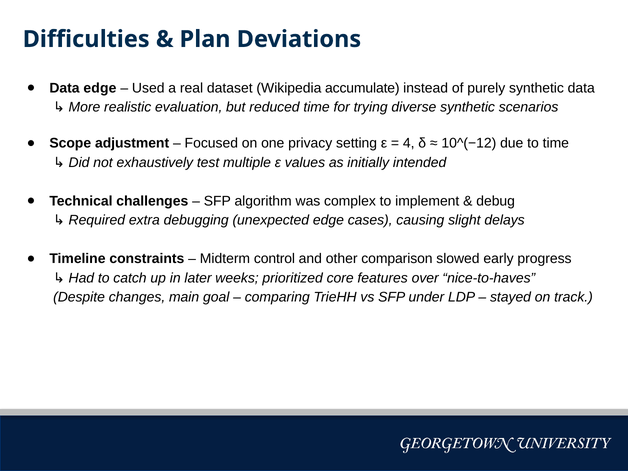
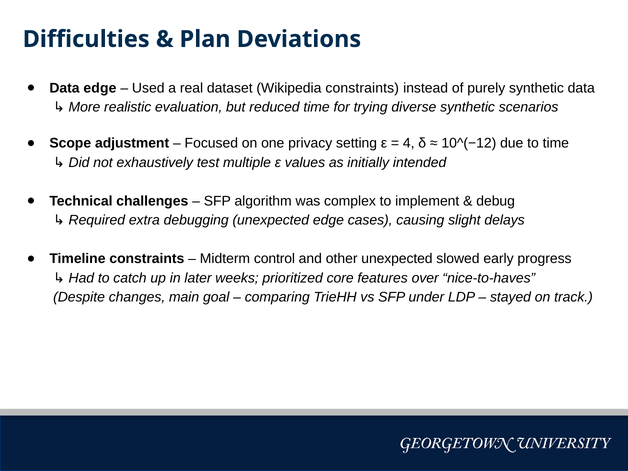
Wikipedia accumulate: accumulate -> constraints (362, 88)
other comparison: comparison -> unexpected (397, 259)
